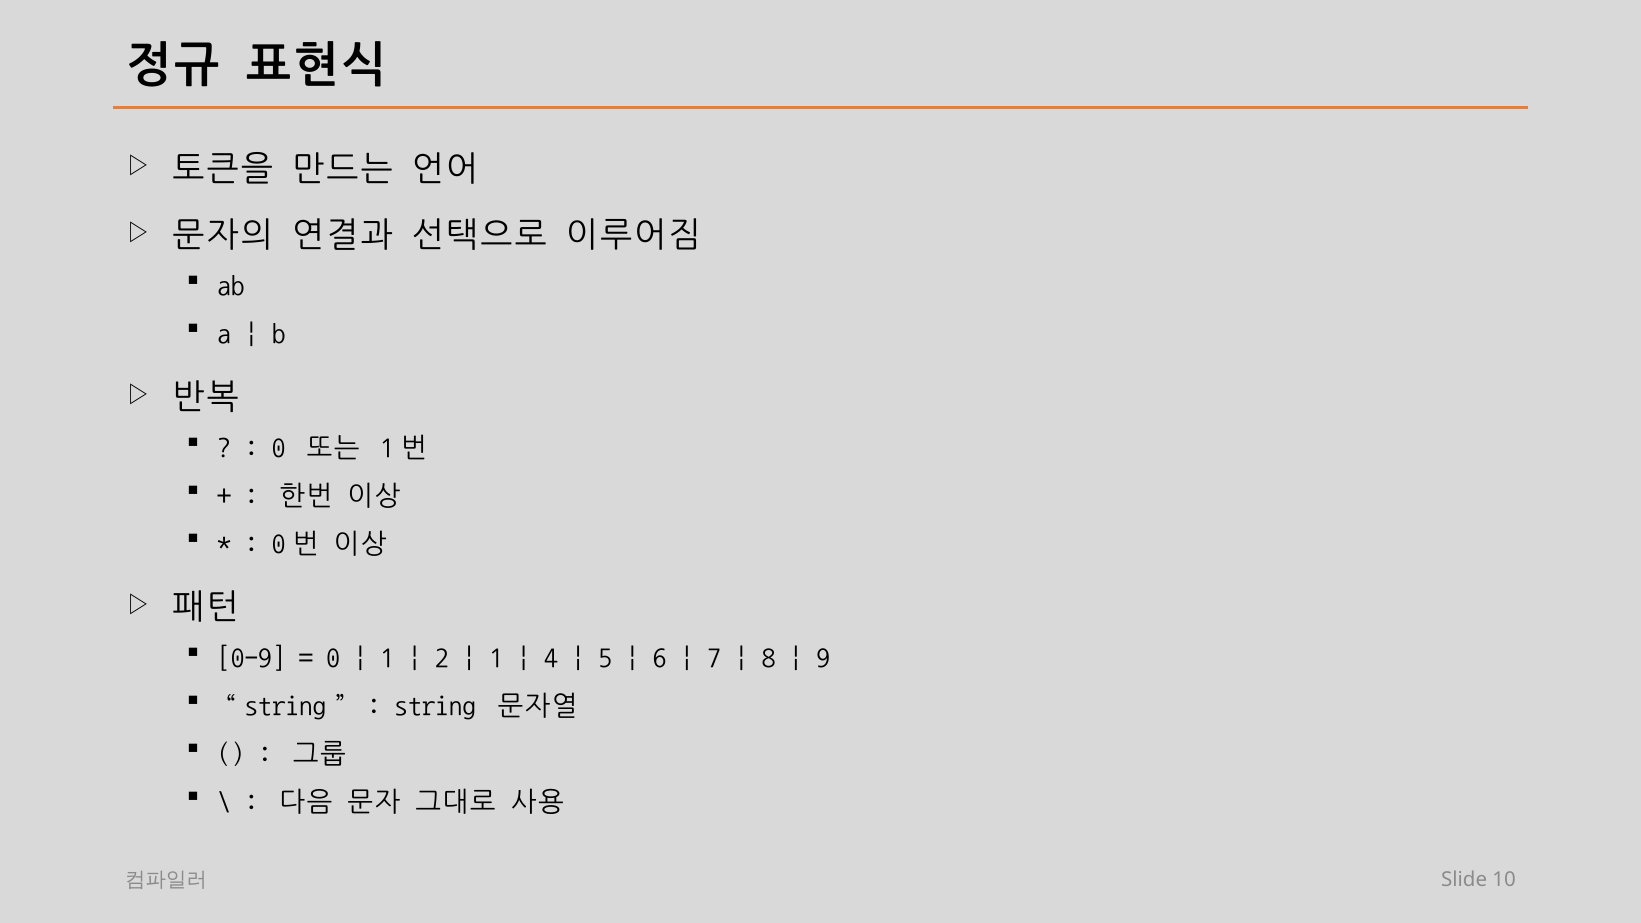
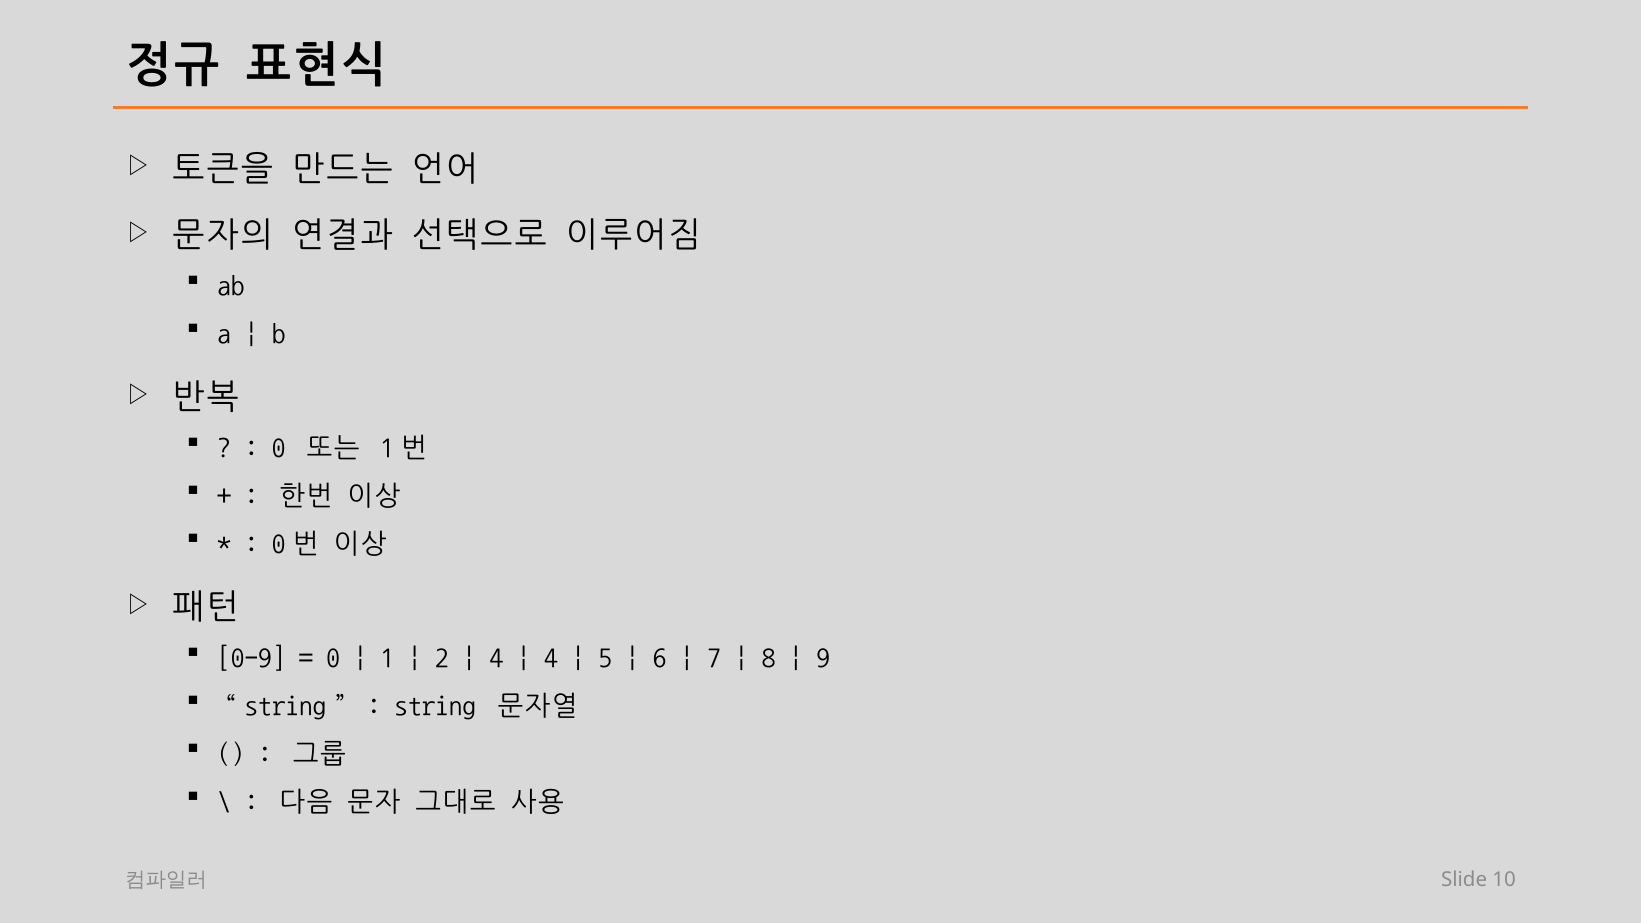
1: 1 -> 4 (496, 658)
